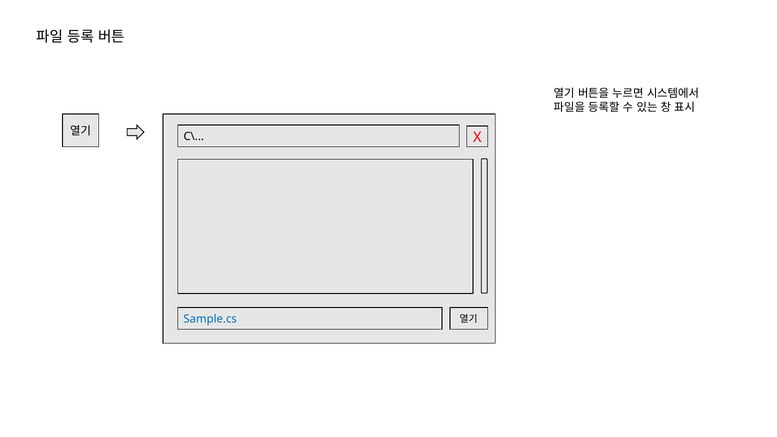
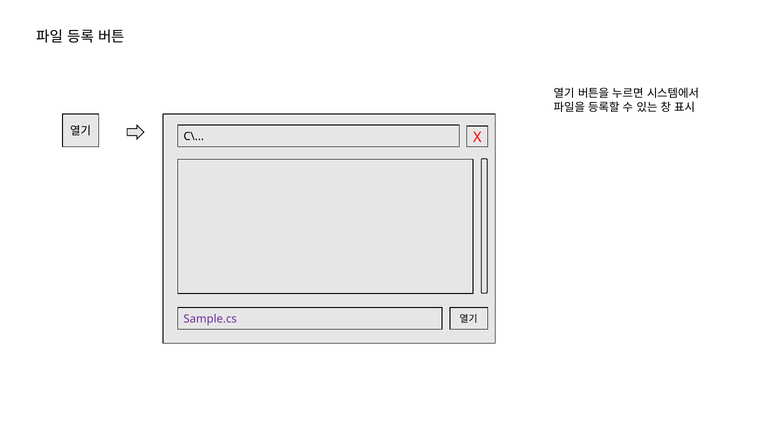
Sample.cs colour: blue -> purple (210, 319)
